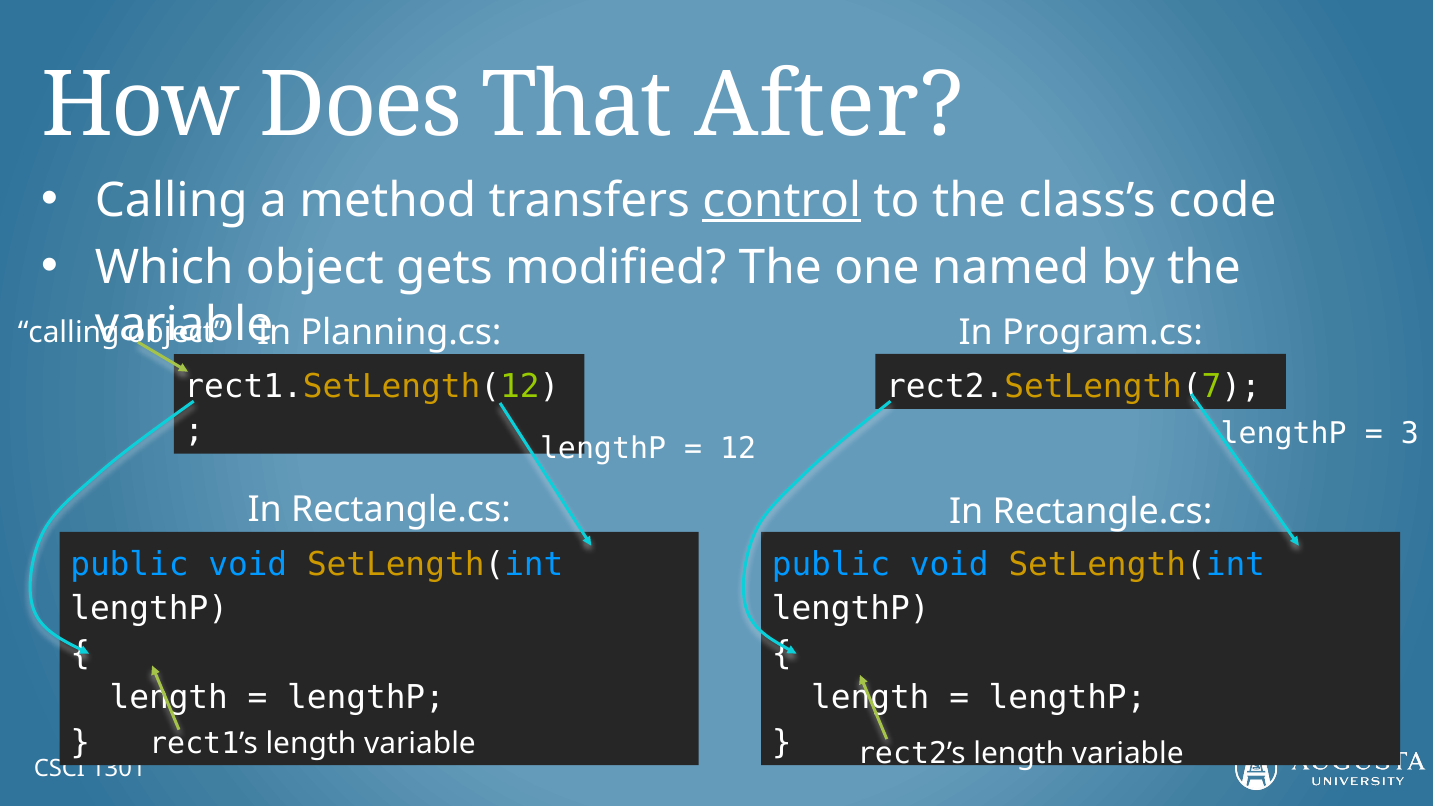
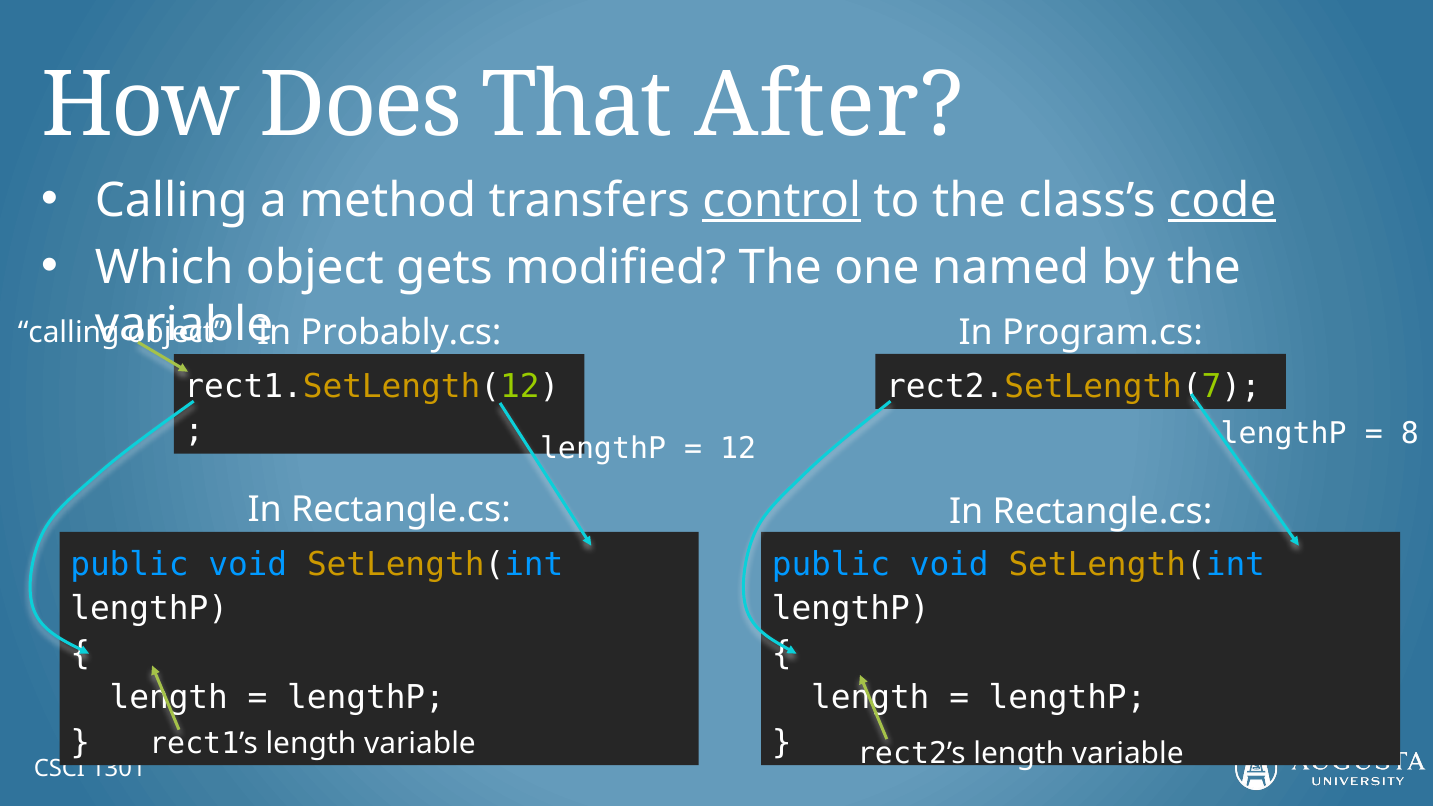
code underline: none -> present (1222, 200)
Planning.cs: Planning.cs -> Probably.cs (401, 333)
3: 3 -> 8 (1410, 433)
